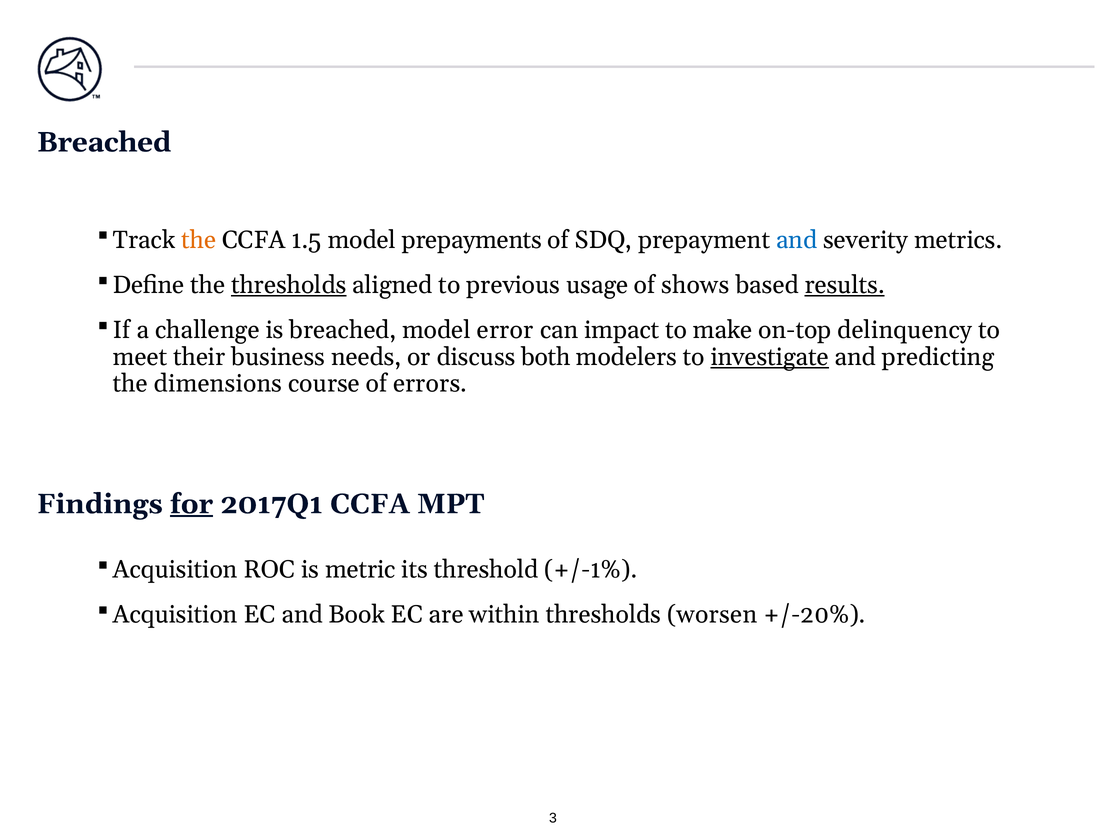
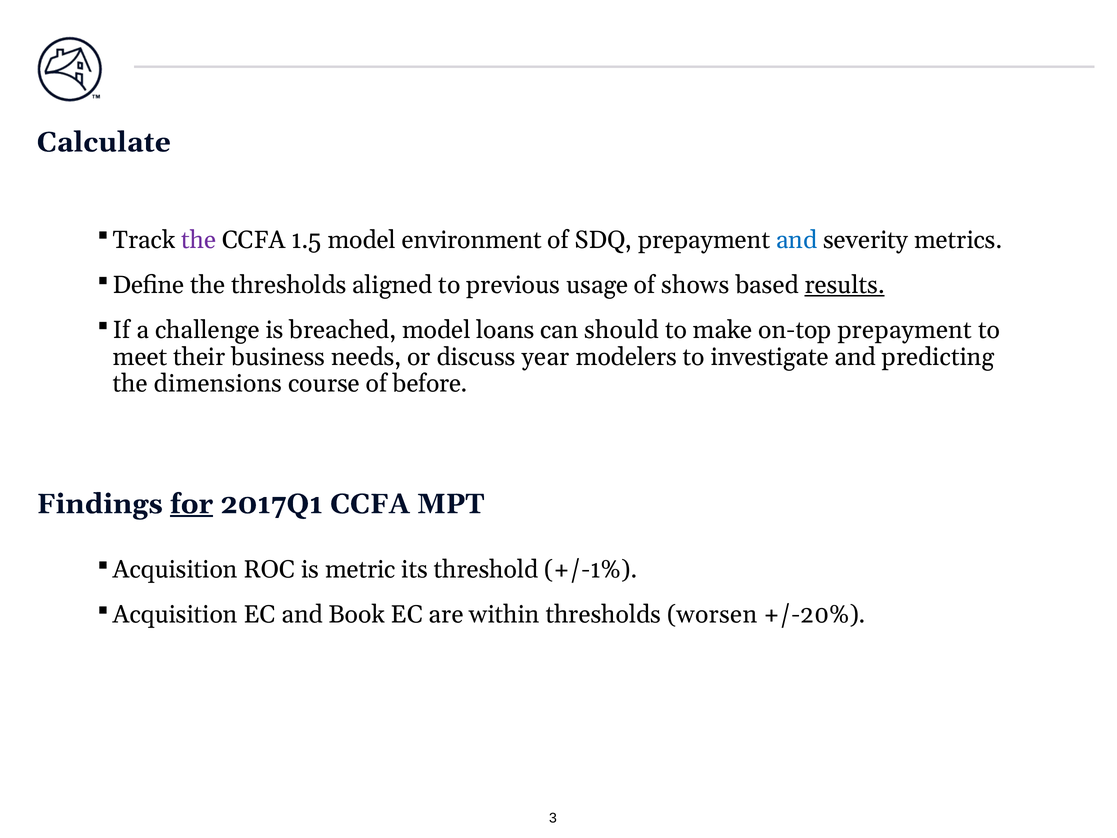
Breached: Breached -> Calculate (104, 142)
the colour: orange -> purple (199, 240)
prepayments: prepayments -> environment (472, 240)
thresholds underline: present -> none (289, 285)
error: error -> loans (505, 330)
impact: impact -> should (622, 330)
on-top delinquency: delinquency -> prepayment (905, 330)
both: both -> year (546, 357)
investigate underline: present -> none (770, 357)
errors: errors -> before (430, 384)
